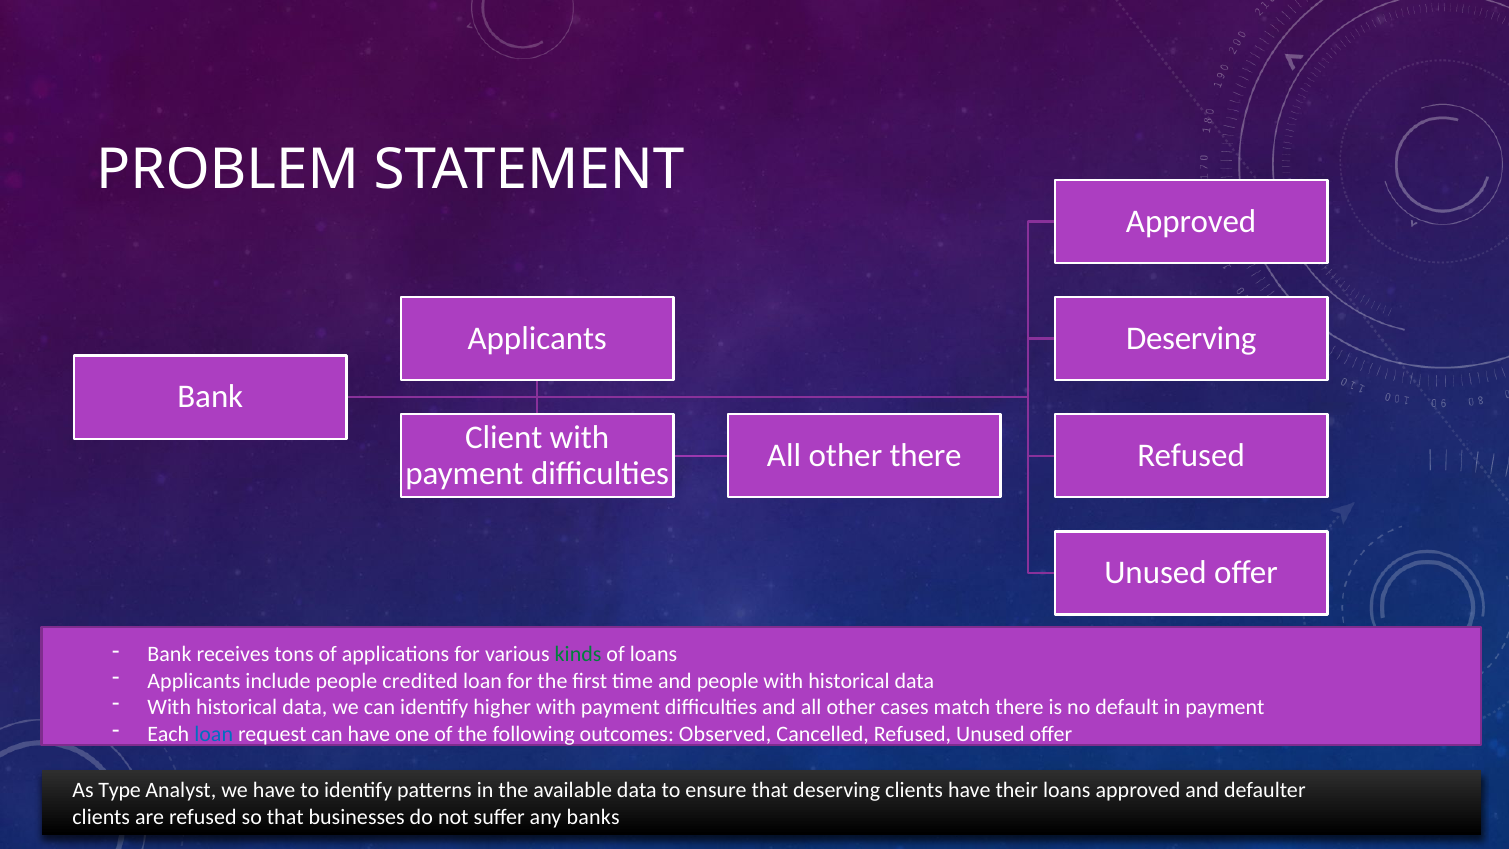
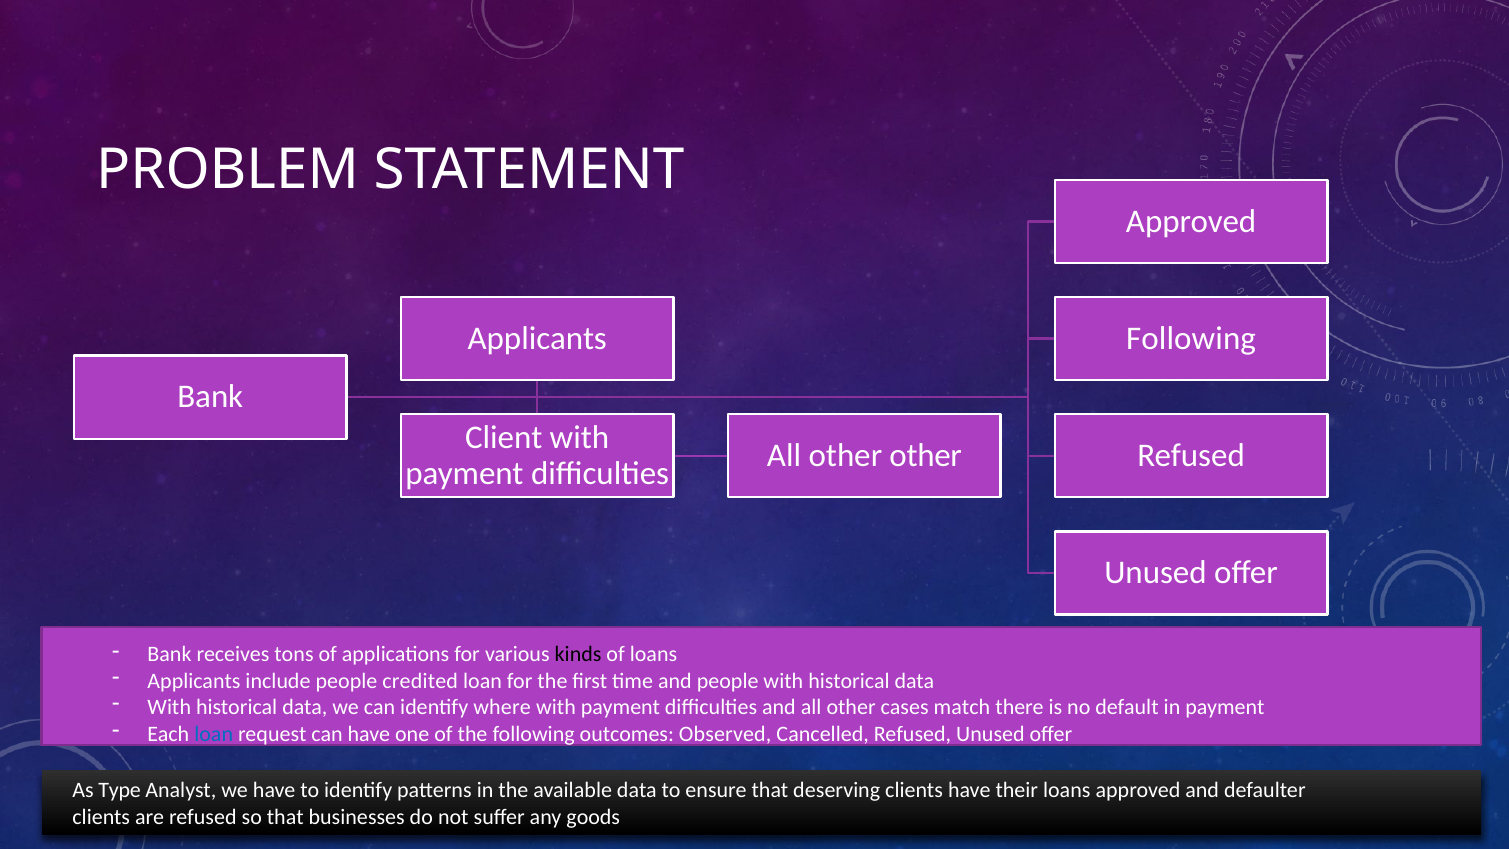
Deserving: Deserving -> Following (1191, 338)
other there: there -> other (926, 455)
kinds colour: green -> black (578, 654)
higher: higher -> where (502, 707)
banks: banks -> goods (593, 817)
